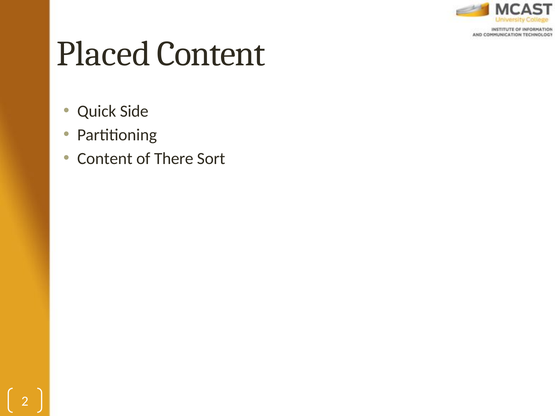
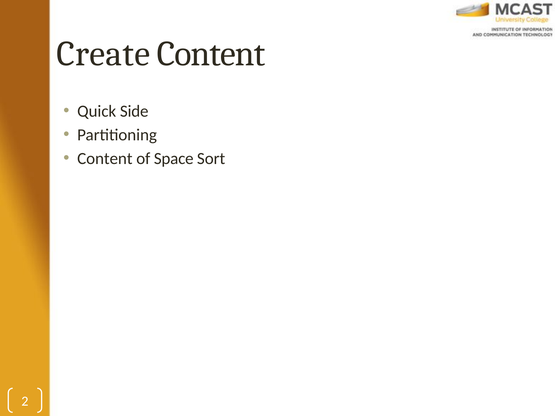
Placed: Placed -> Create (103, 54)
There: There -> Space (174, 159)
